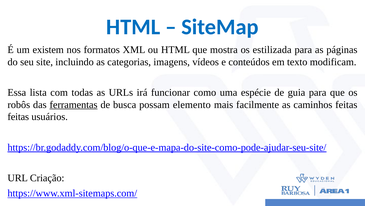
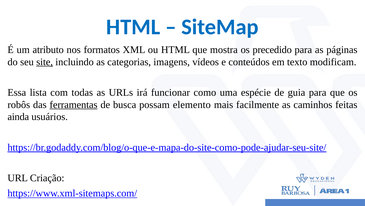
existem: existem -> atributo (48, 50)
estilizada: estilizada -> precedido (272, 50)
site underline: none -> present (45, 62)
feitas: feitas -> ainda (18, 116)
